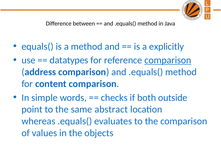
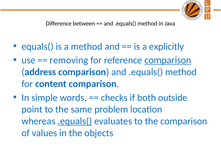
datatypes: datatypes -> removing (69, 60)
abstract: abstract -> problem (111, 109)
.equals( underline: none -> present (75, 121)
